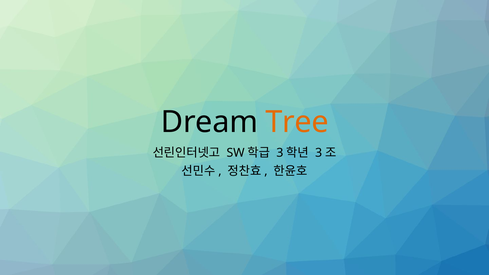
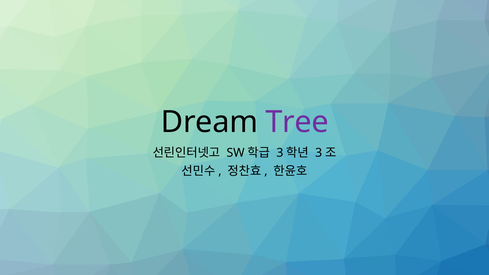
Tree colour: orange -> purple (297, 122)
